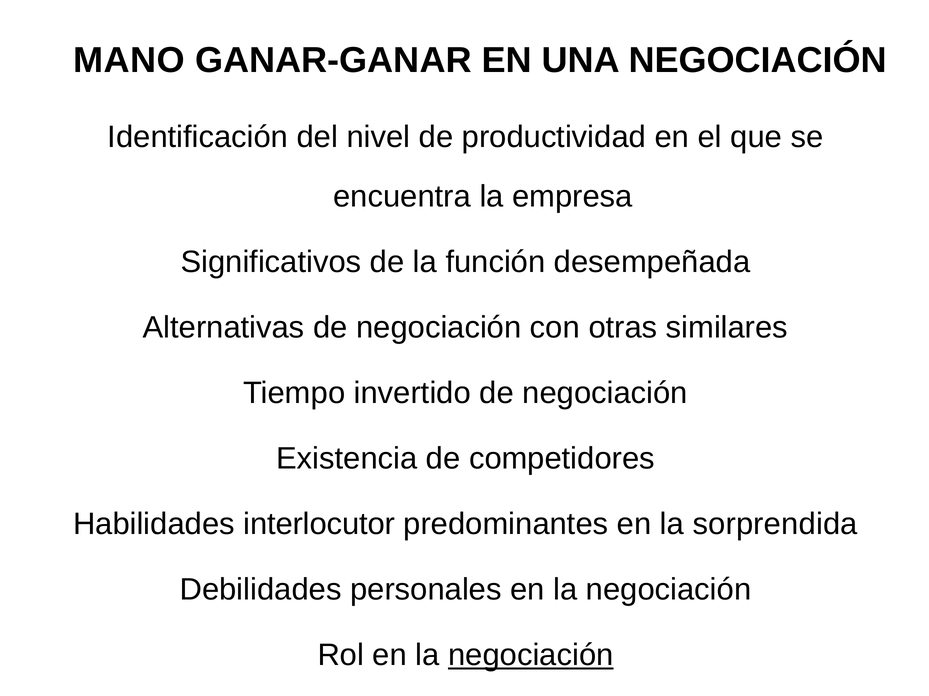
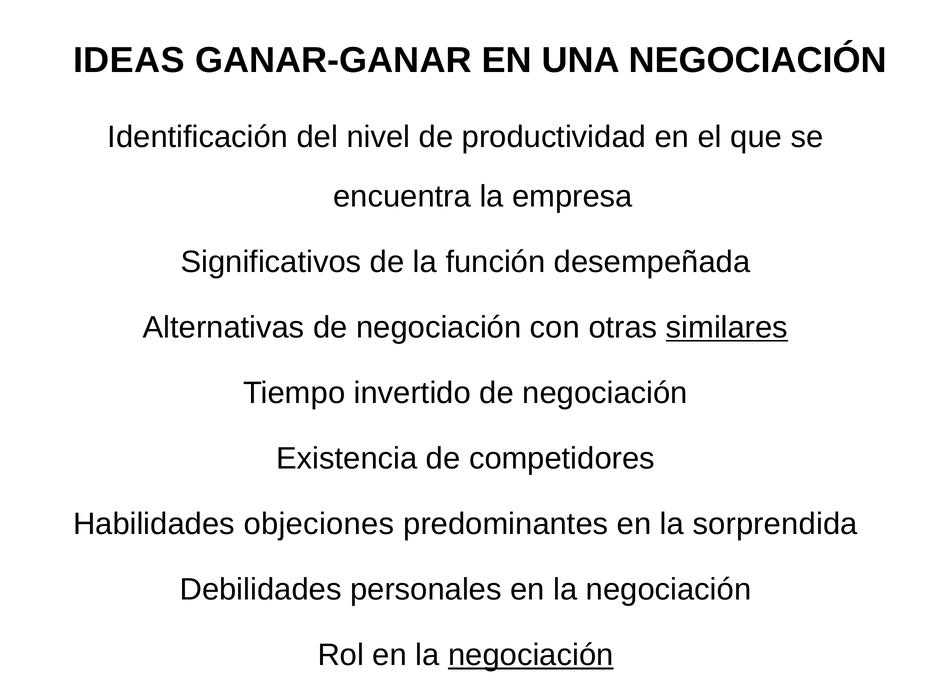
MANO: MANO -> IDEAS (129, 61)
similares underline: none -> present (727, 328)
interlocutor: interlocutor -> objeciones (319, 525)
